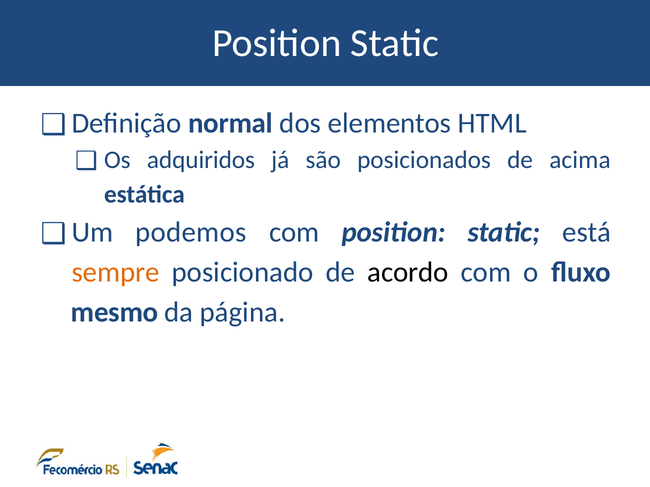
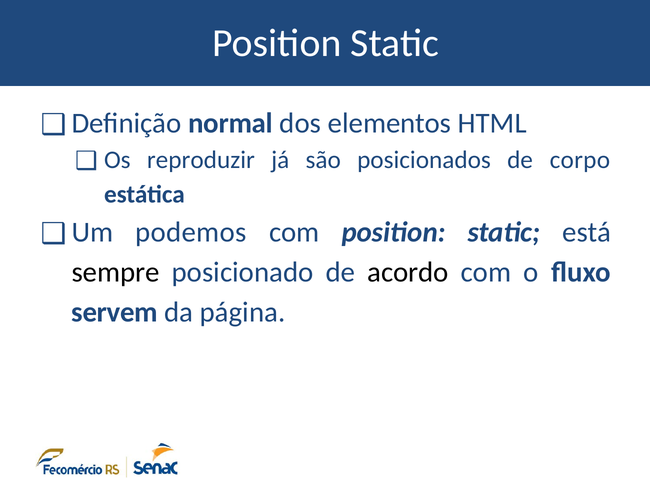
adquiridos: adquiridos -> reproduzir (201, 160)
acima: acima -> corpo (580, 160)
sempre colour: orange -> black (116, 273)
mesmo: mesmo -> servem (115, 312)
